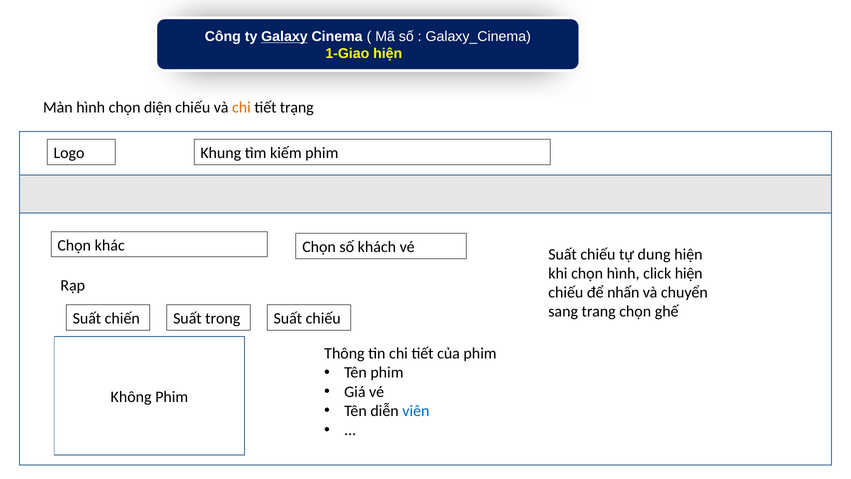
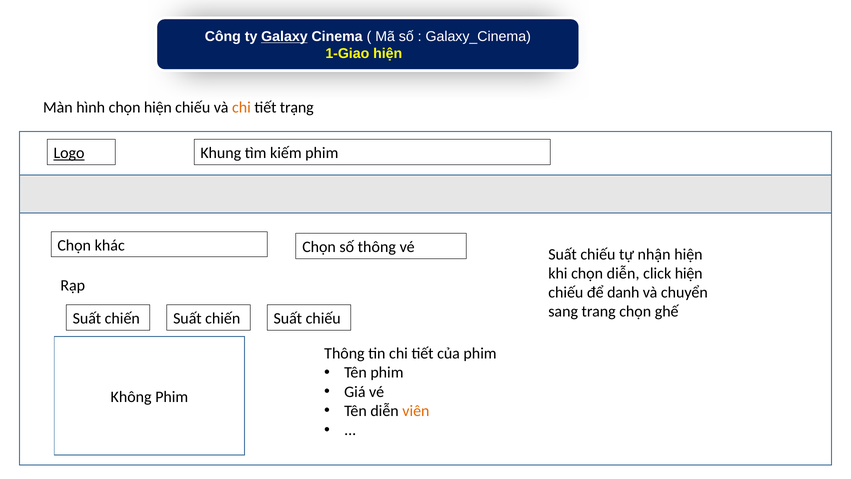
chọn diện: diện -> hiện (158, 107)
Logo underline: none -> present (69, 153)
số khách: khách -> thông (377, 247)
dung: dung -> nhận (654, 254)
chọn hình: hình -> diễn (623, 273)
nhấn: nhấn -> danh (623, 292)
trong: trong -> chiến (223, 318)
viên colour: blue -> orange (416, 411)
